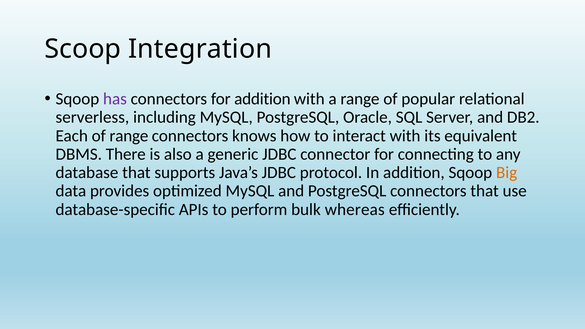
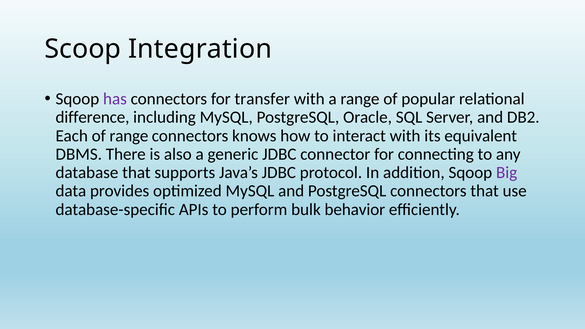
for addition: addition -> transfer (262, 99)
serverless: serverless -> difference (92, 117)
Big colour: orange -> purple (507, 173)
whereas: whereas -> behavior (355, 209)
